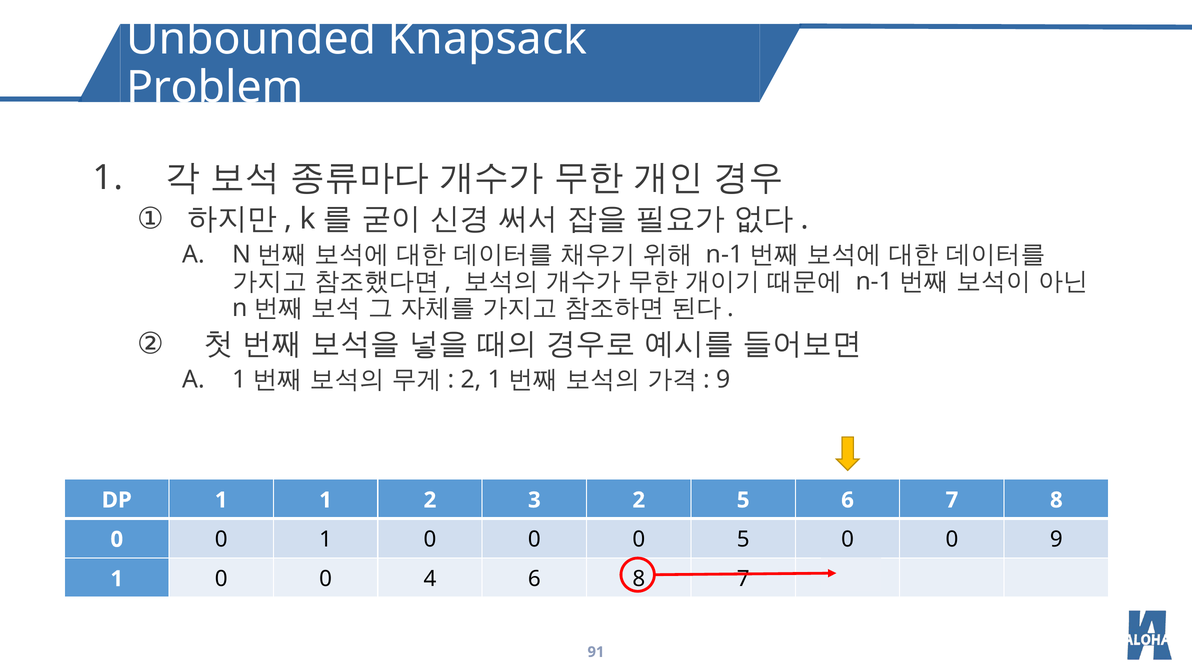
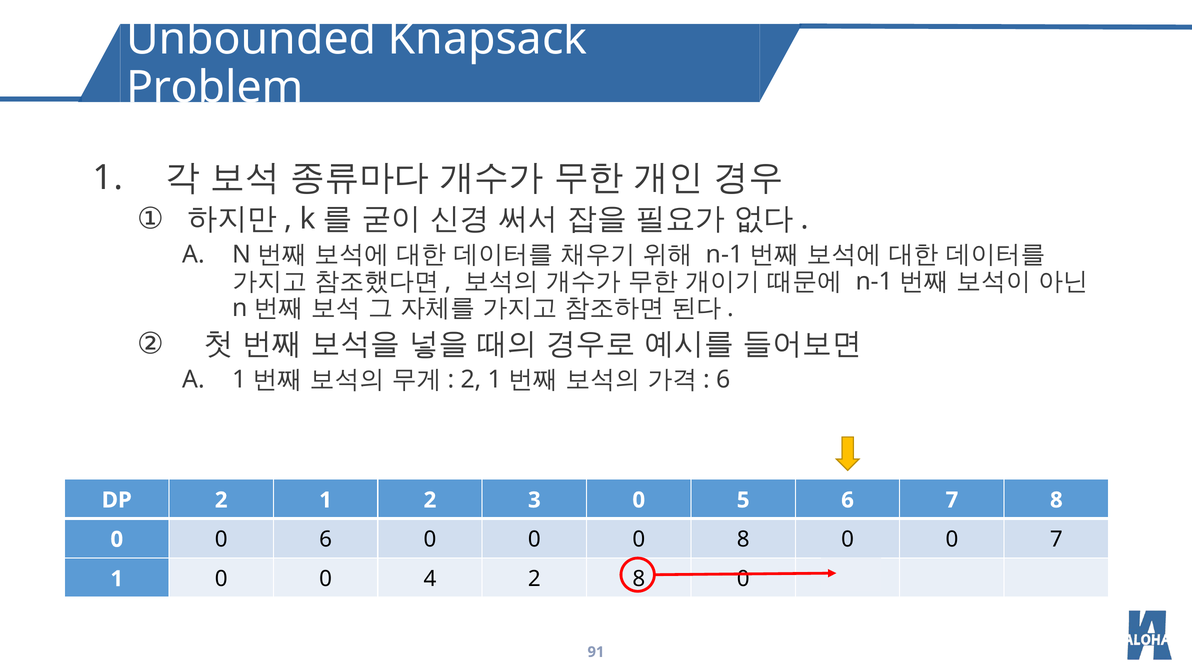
9: 9 -> 6 (723, 380)
DP 1: 1 -> 2 (221, 500)
3 2: 2 -> 0 (639, 500)
0 1: 1 -> 6 (326, 540)
0 5: 5 -> 8 (743, 540)
0 9: 9 -> 7 (1056, 540)
4 6: 6 -> 2 (534, 579)
7: 7 -> 0 (743, 579)
